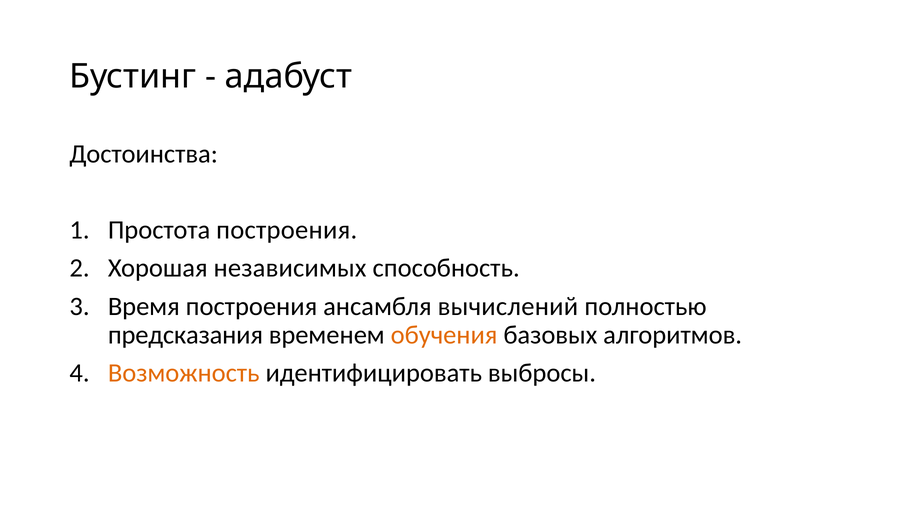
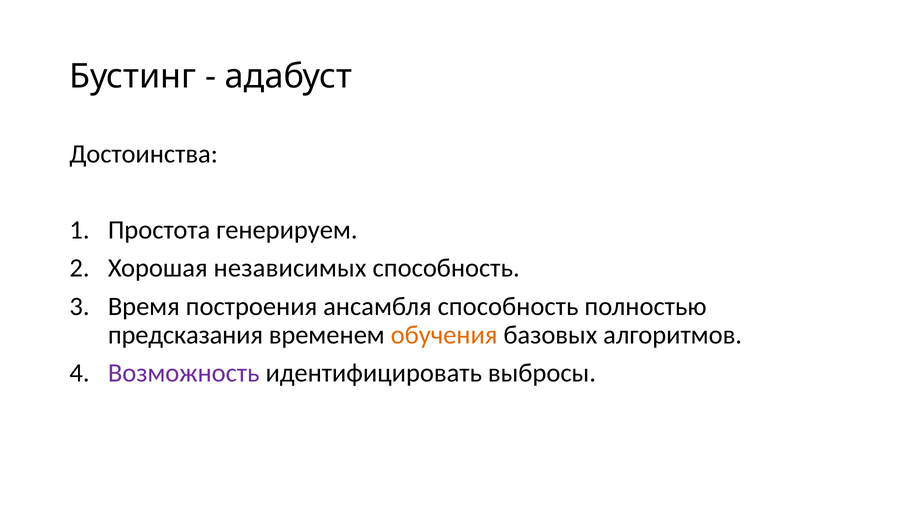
Простота построения: построения -> генерируем (287, 230)
ансамбля вычислений: вычислений -> способность (508, 307)
Возможность colour: orange -> purple (184, 373)
